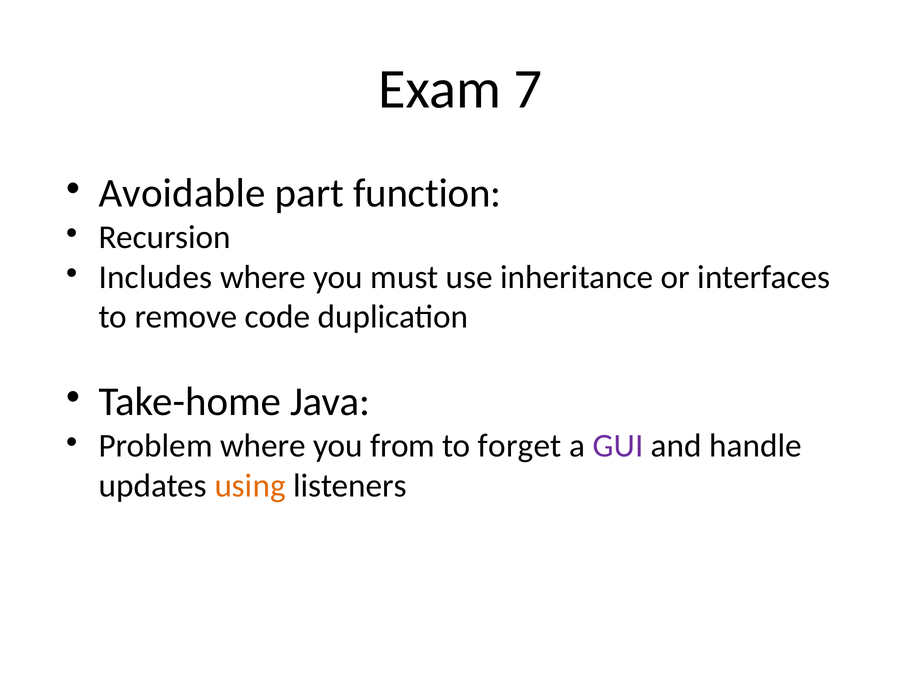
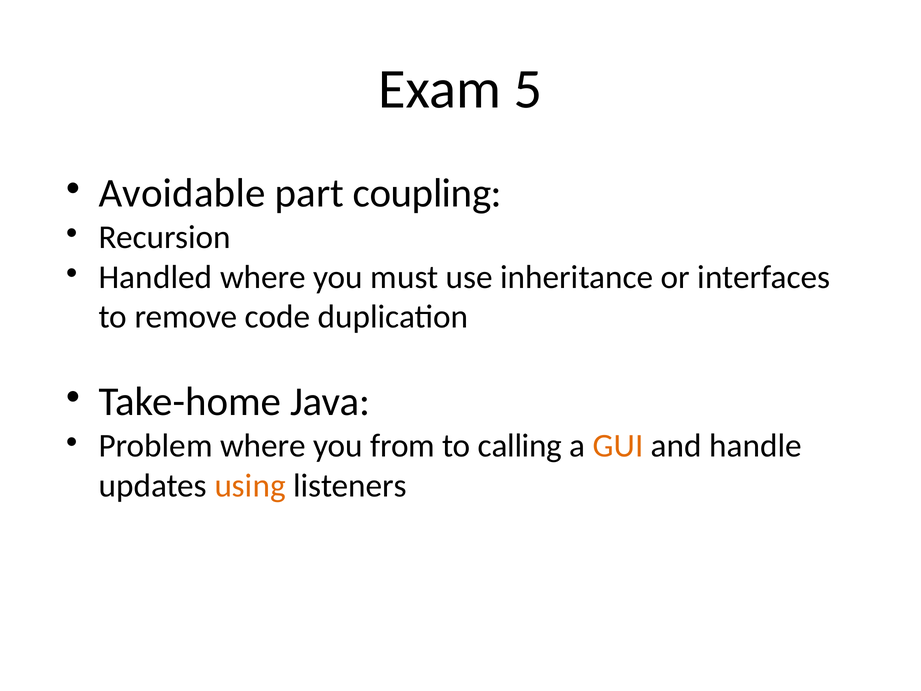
7: 7 -> 5 (528, 89)
function: function -> coupling (427, 193)
Includes: Includes -> Handled (156, 277)
forget: forget -> calling (520, 446)
GUI colour: purple -> orange (618, 446)
